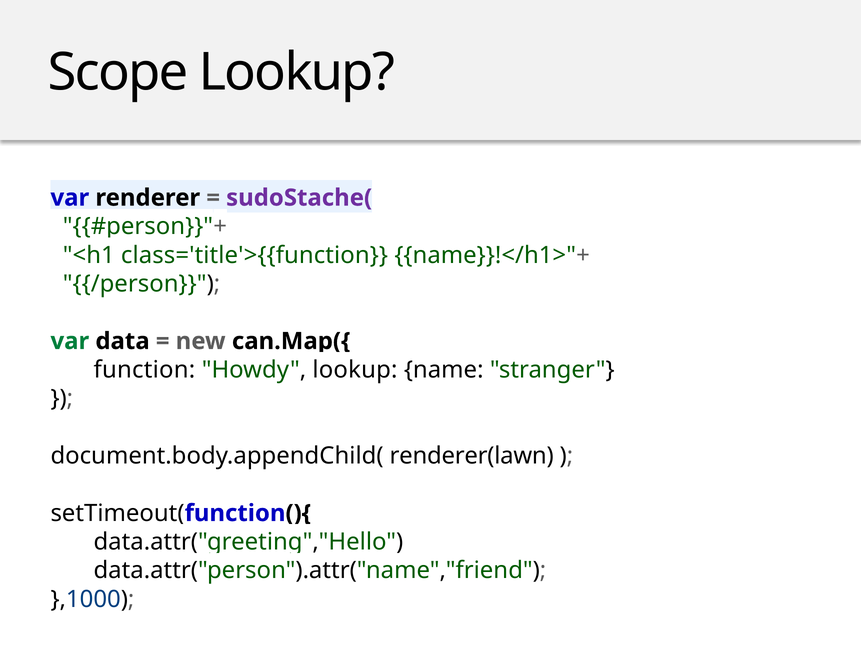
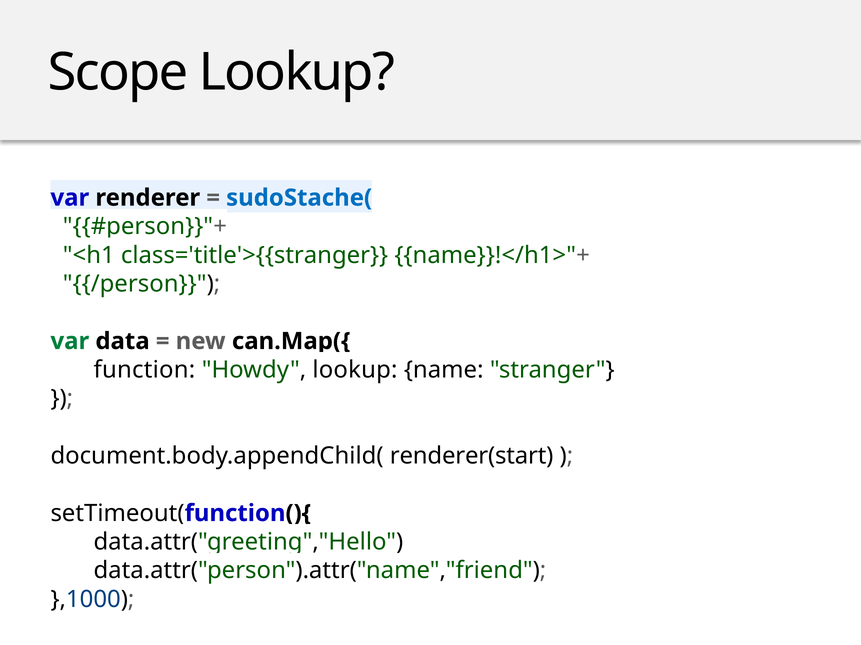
sudoStache( colour: purple -> blue (299, 198)
class='title'>{{function: class='title'>{{function -> class='title'>{{stranger (255, 255)
renderer(lawn: renderer(lawn -> renderer(start (472, 456)
